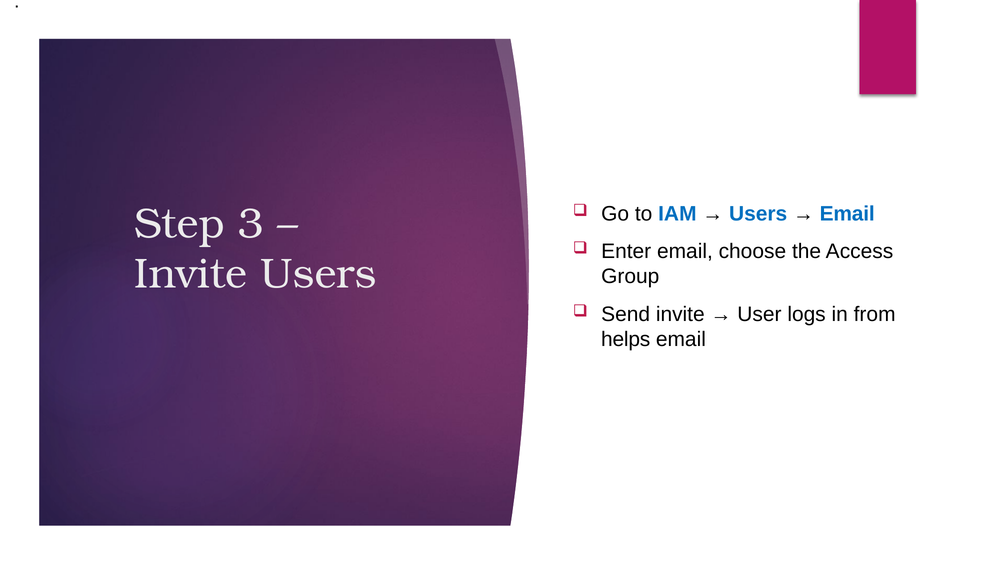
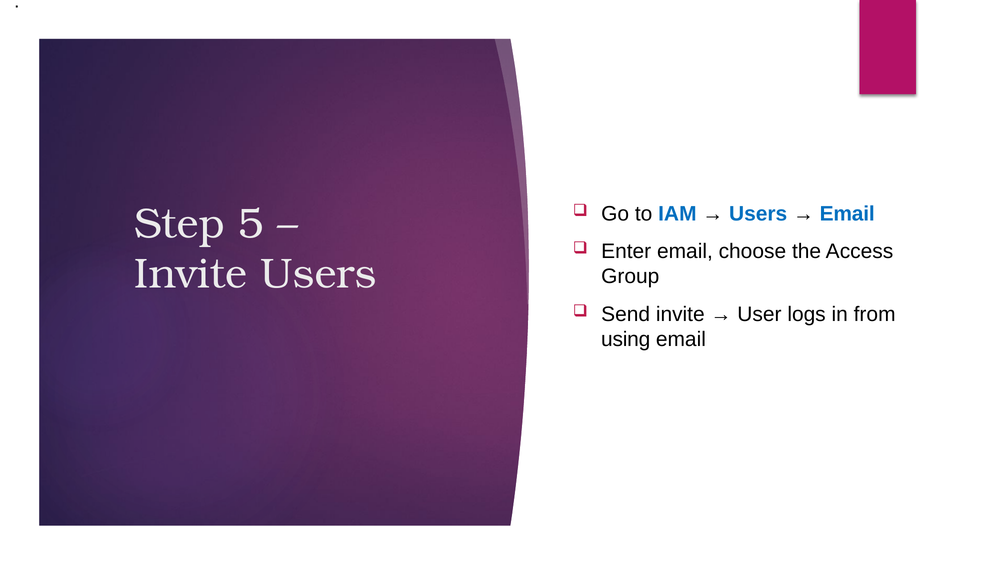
3: 3 -> 5 (251, 224)
helps: helps -> using (626, 339)
